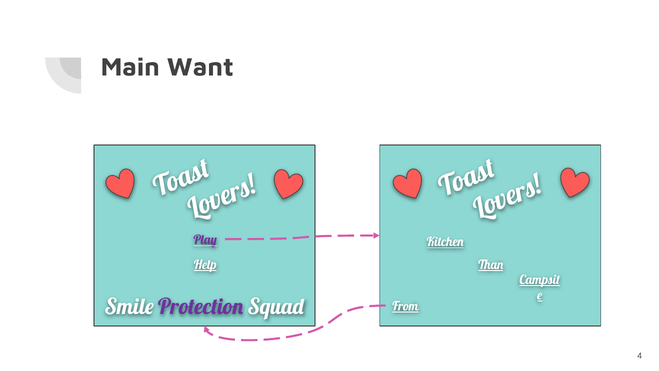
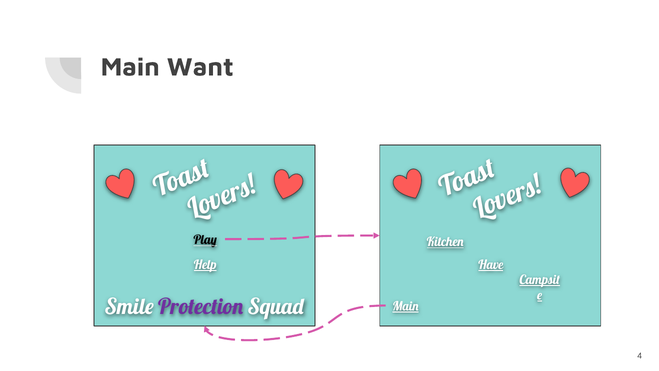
Play colour: purple -> black (205, 240)
Than: Than -> Have (491, 265)
From: From -> Main (405, 306)
